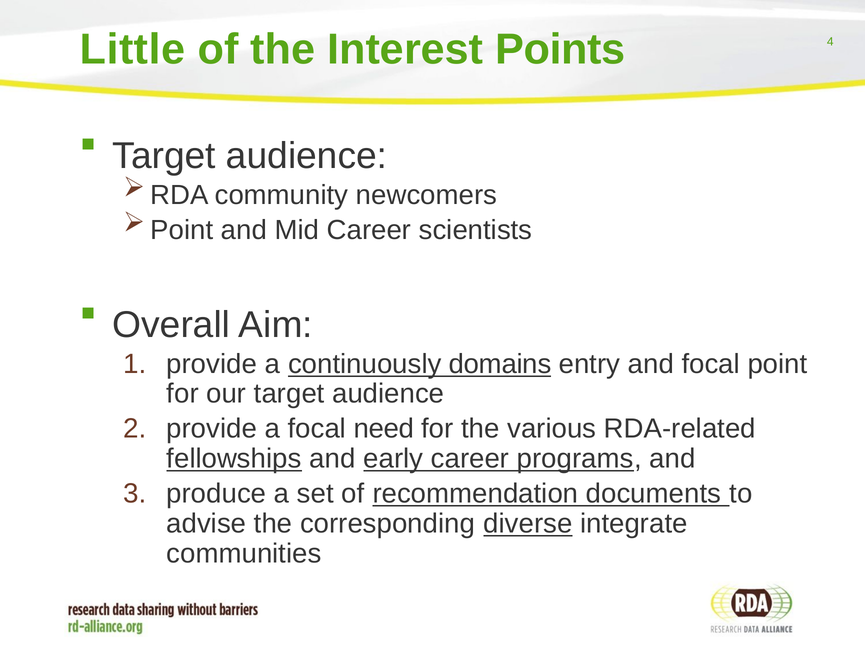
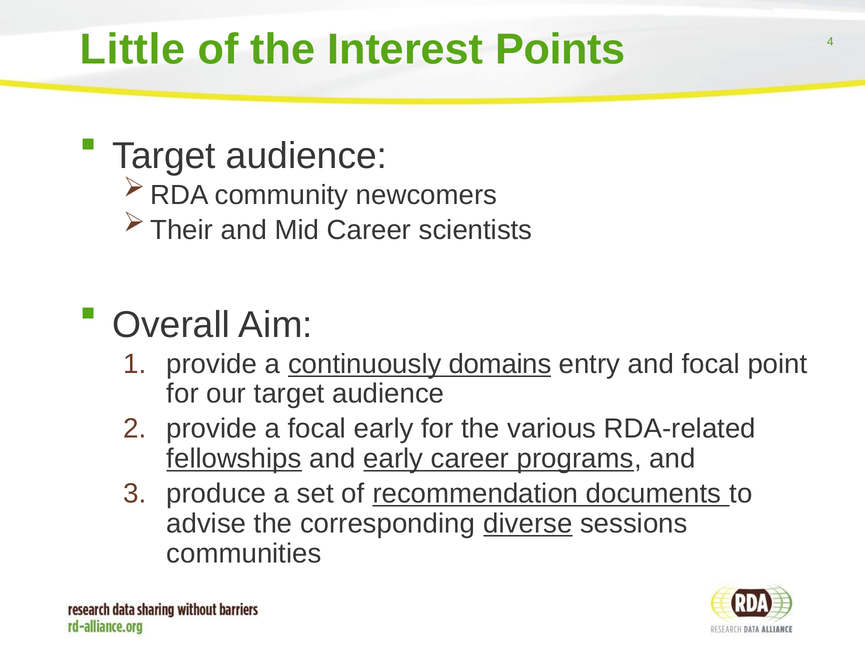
Point: Point -> Their (182, 230)
focal need: need -> early (384, 429)
integrate: integrate -> sessions (634, 523)
